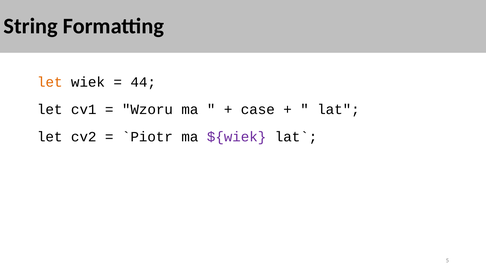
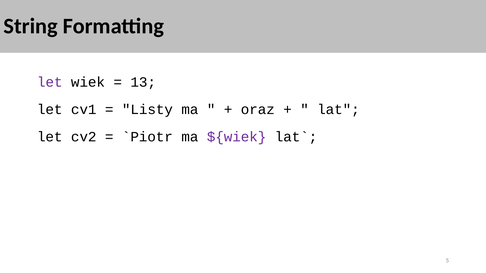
let colour: orange -> purple (50, 82)
44: 44 -> 13 (143, 82)
Wzoru: Wzoru -> Listy (147, 110)
case: case -> oraz (258, 110)
